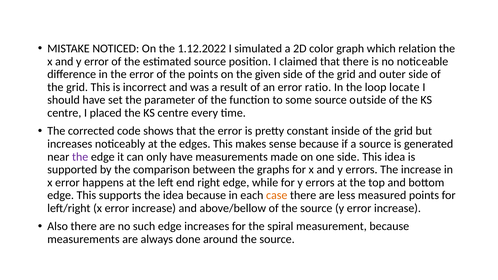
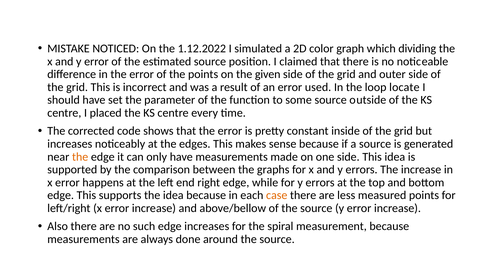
relation: relation -> dividing (417, 49)
ratio: ratio -> used (318, 87)
the colour: purple -> orange (80, 157)
